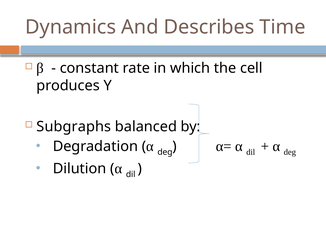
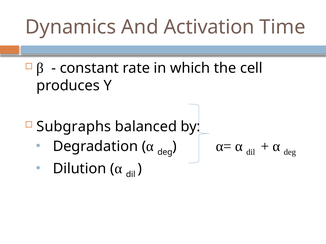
Describes: Describes -> Activation (209, 27)
